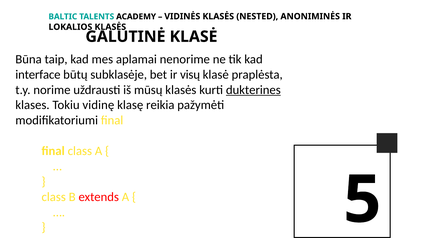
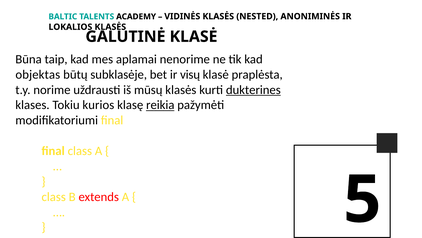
interface: interface -> objektas (38, 74)
vidinę: vidinę -> kurios (98, 105)
reikia underline: none -> present (160, 105)
